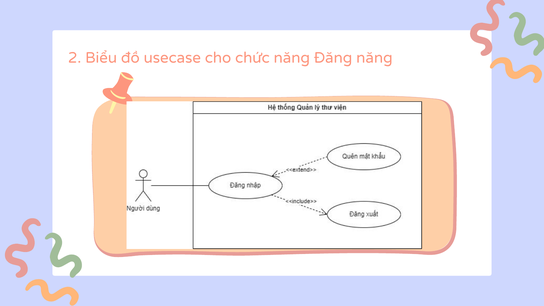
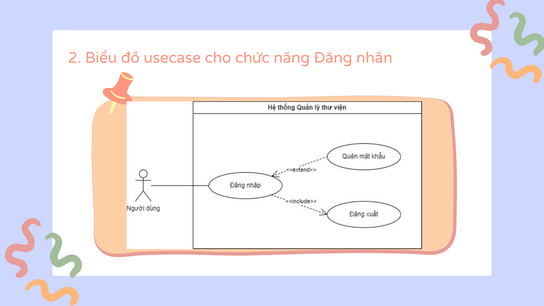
Đăng năng: năng -> nhân (374, 58)
